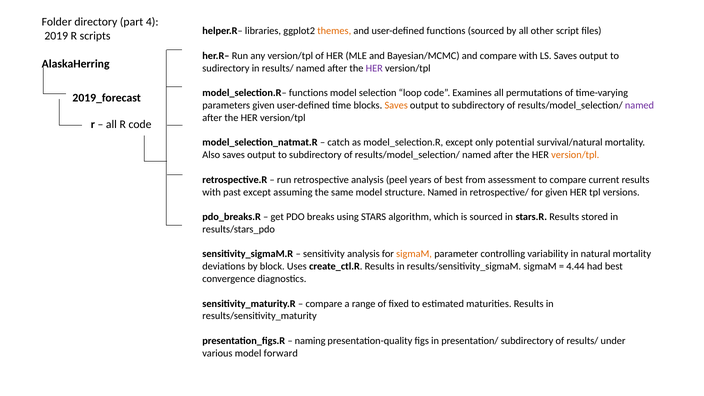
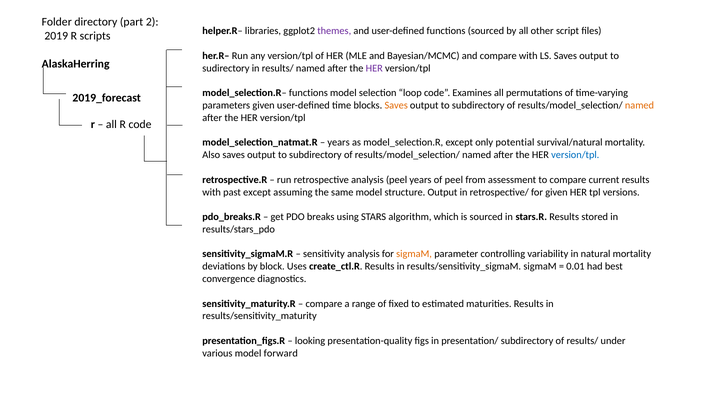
4: 4 -> 2 (152, 22)
themes colour: orange -> purple (334, 31)
named colour: purple -> orange (639, 105)
catch: catch -> years (339, 143)
version/tpl colour: orange -> blue (575, 155)
of best: best -> peel (454, 180)
structure Named: Named -> Output (442, 192)
4.44: 4.44 -> 0.01 (575, 266)
naming: naming -> looking (310, 341)
